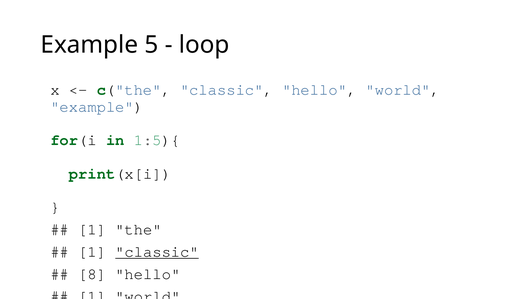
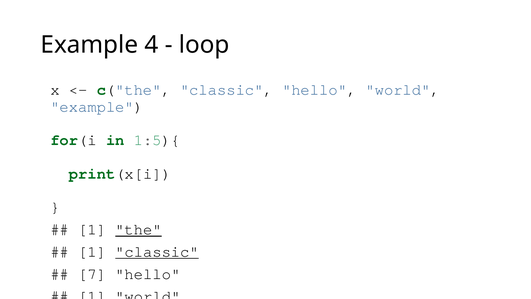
5: 5 -> 4 (152, 45)
the underline: none -> present (139, 229)
8: 8 -> 7 (92, 274)
